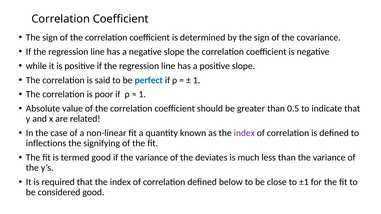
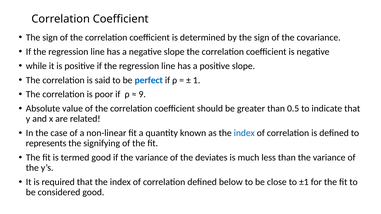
1: 1 -> 9 (142, 94)
index colour: purple -> blue (244, 133)
inflections: inflections -> represents (46, 144)
